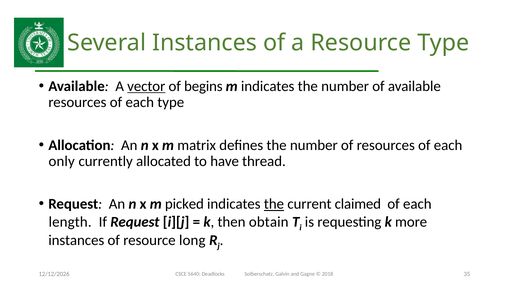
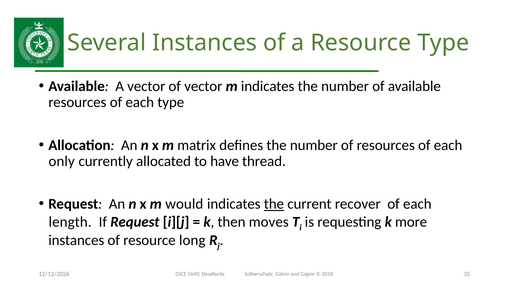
vector underline: present -> none (146, 86)
of begins: begins -> vector (203, 86)
picked: picked -> would (184, 203)
claimed: claimed -> recover (358, 203)
obtain: obtain -> moves (269, 221)
